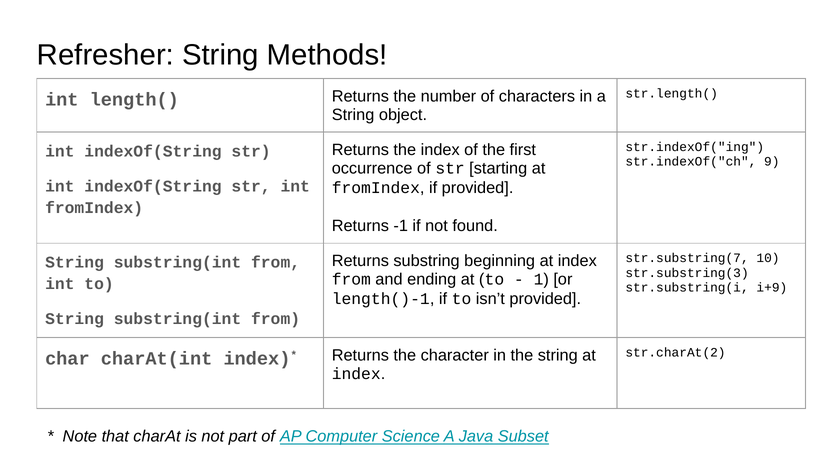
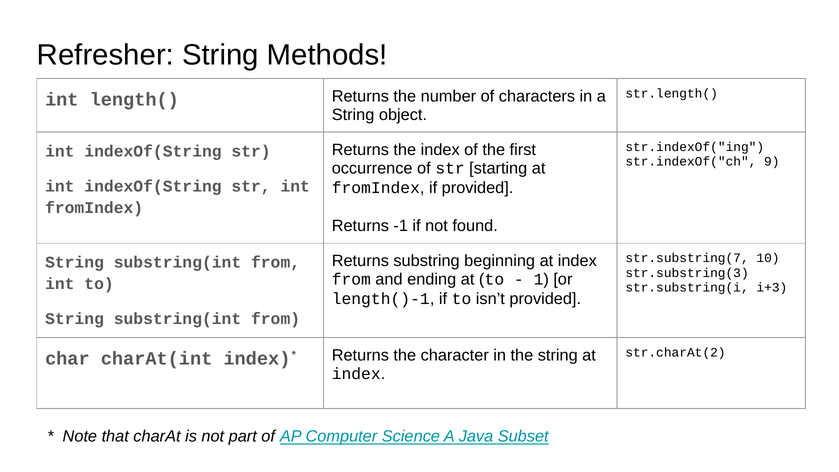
i+9: i+9 -> i+3 (772, 287)
